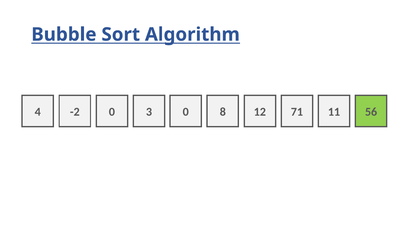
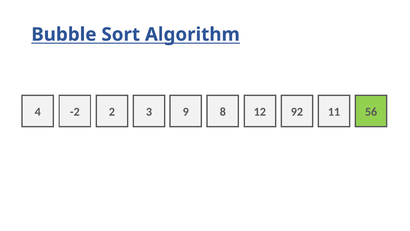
-2 0: 0 -> 2 (112, 112)
3 0: 0 -> 9 (186, 112)
71: 71 -> 92 (297, 112)
